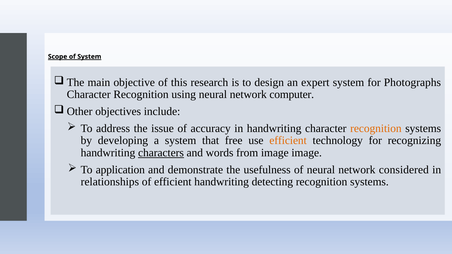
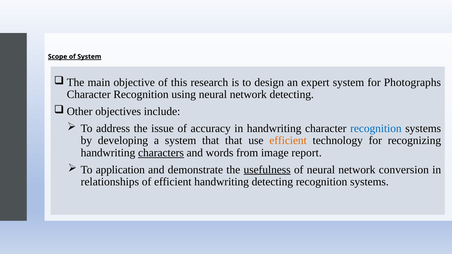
network computer: computer -> detecting (292, 95)
recognition colour: orange -> blue (376, 128)
that free: free -> that (234, 141)
image image: image -> report (307, 153)
usefulness underline: none -> present (267, 170)
considered: considered -> conversion (404, 170)
